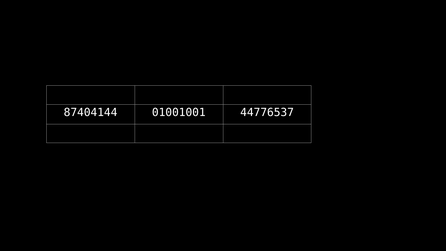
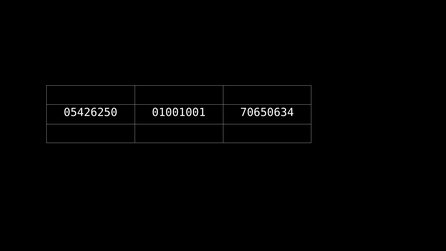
87404144: 87404144 -> 05426250 (91, 113)
44776537: 44776537 -> 70650634 (267, 113)
